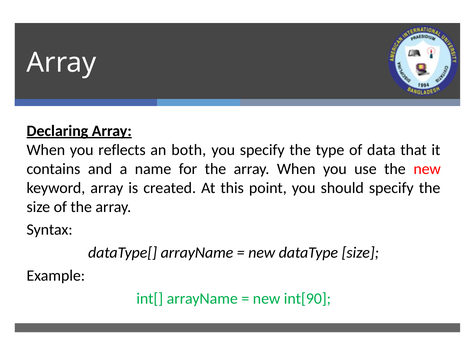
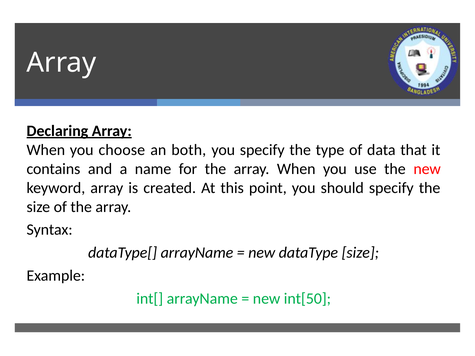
reflects: reflects -> choose (122, 150)
int[90: int[90 -> int[50 (307, 299)
